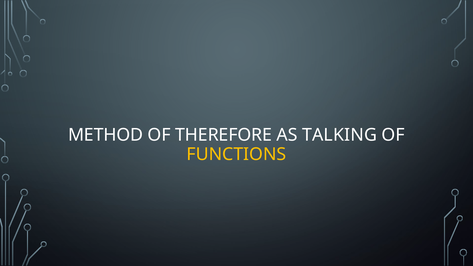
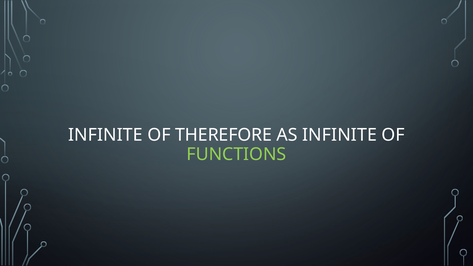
METHOD: METHOD -> INFINITE (105, 135)
AS TALKING: TALKING -> INFINITE (340, 135)
FUNCTIONS colour: yellow -> light green (236, 154)
